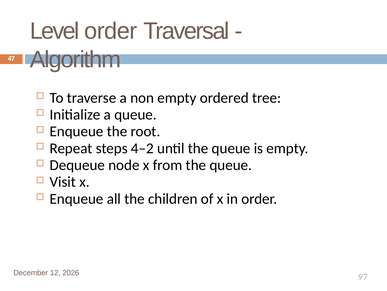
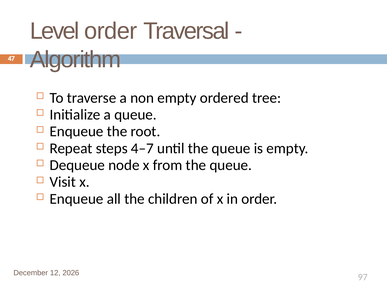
4–2: 4–2 -> 4–7 (142, 148)
